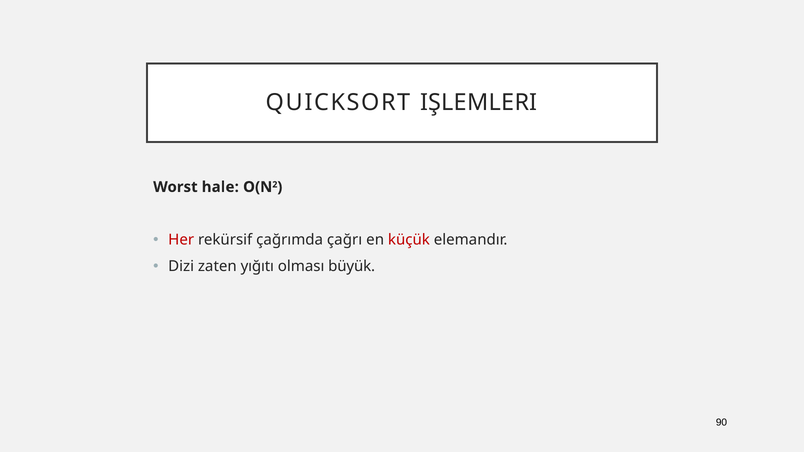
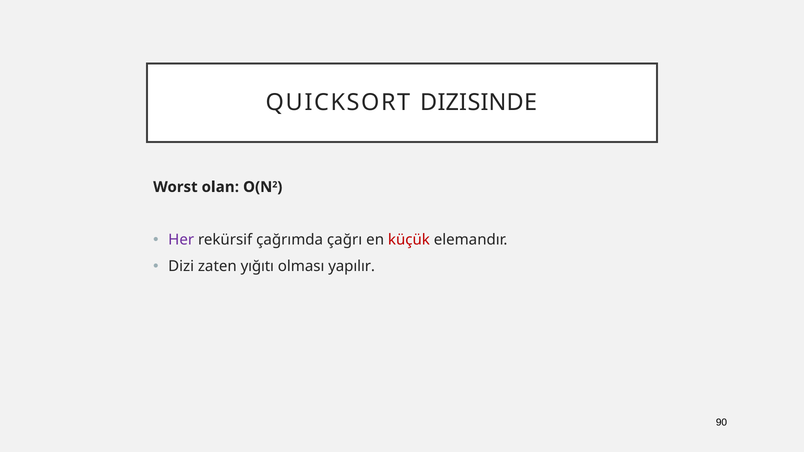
IŞLEMLERI: IŞLEMLERI -> DIZISINDE (479, 103)
hale: hale -> olan (220, 187)
Her colour: red -> purple (181, 240)
büyük: büyük -> yapılır (352, 266)
